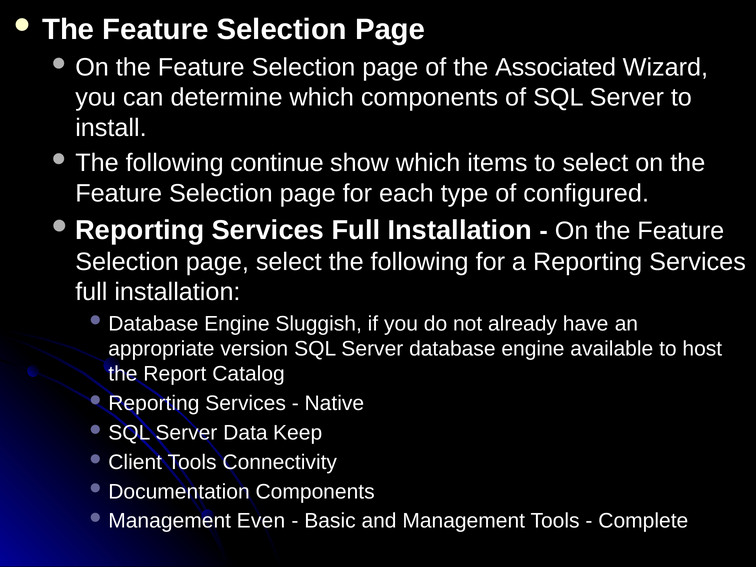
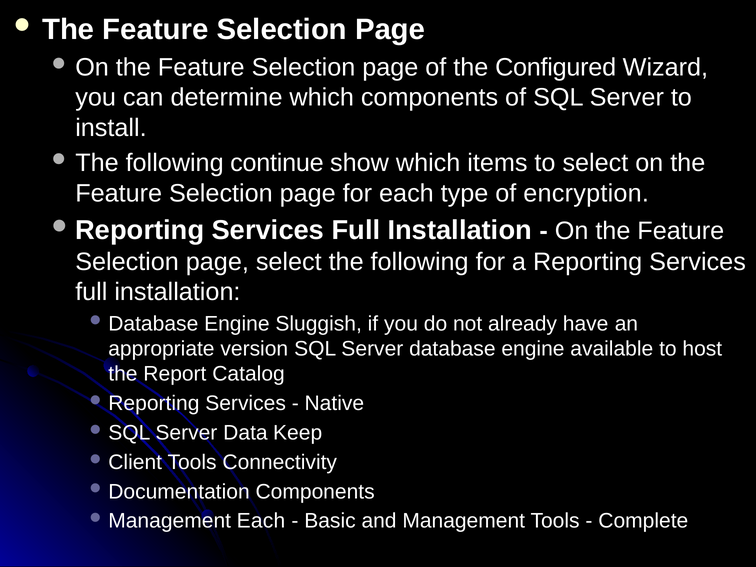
Associated: Associated -> Configured (556, 67)
configured: configured -> encryption (586, 193)
Even: Even -> Each (261, 521)
